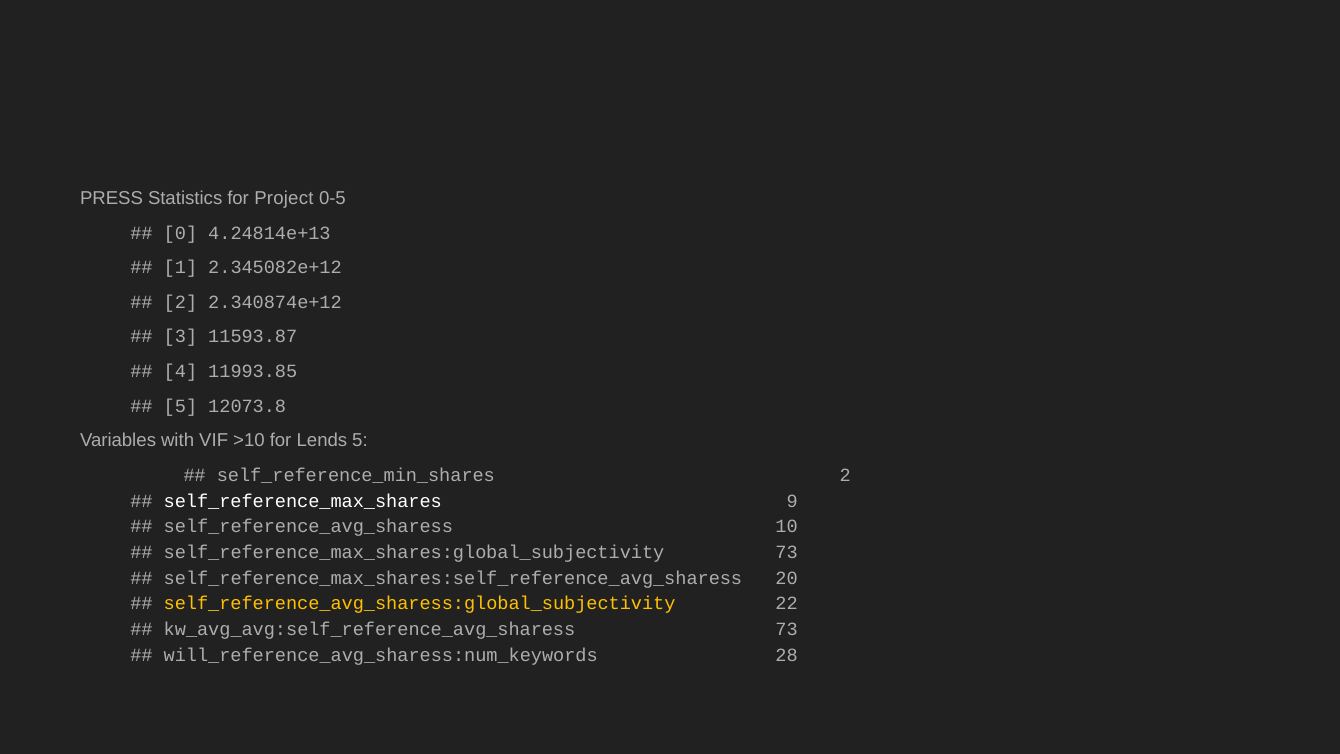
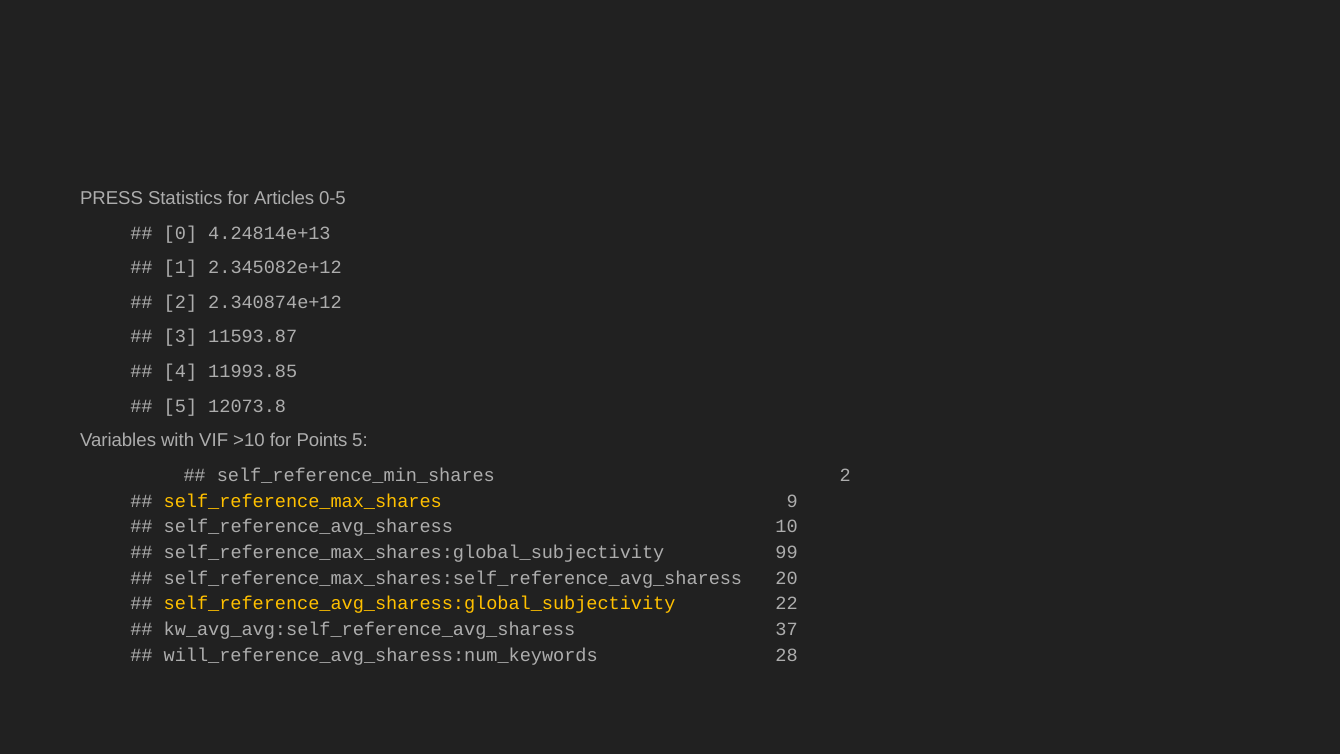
Project: Project -> Articles (284, 198)
Lends: Lends -> Points (322, 441)
self_reference_max_shares colour: white -> yellow (303, 501)
self_reference_max_shares:global_subjectivity 73: 73 -> 99 (787, 552)
kw_avg_avg:self_reference_avg_sharess 73: 73 -> 37 (787, 629)
